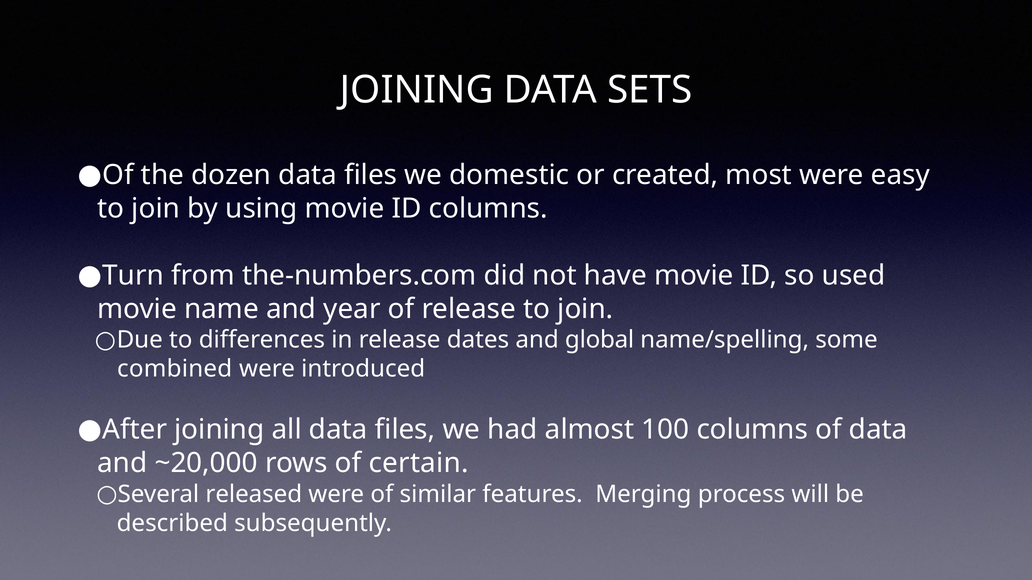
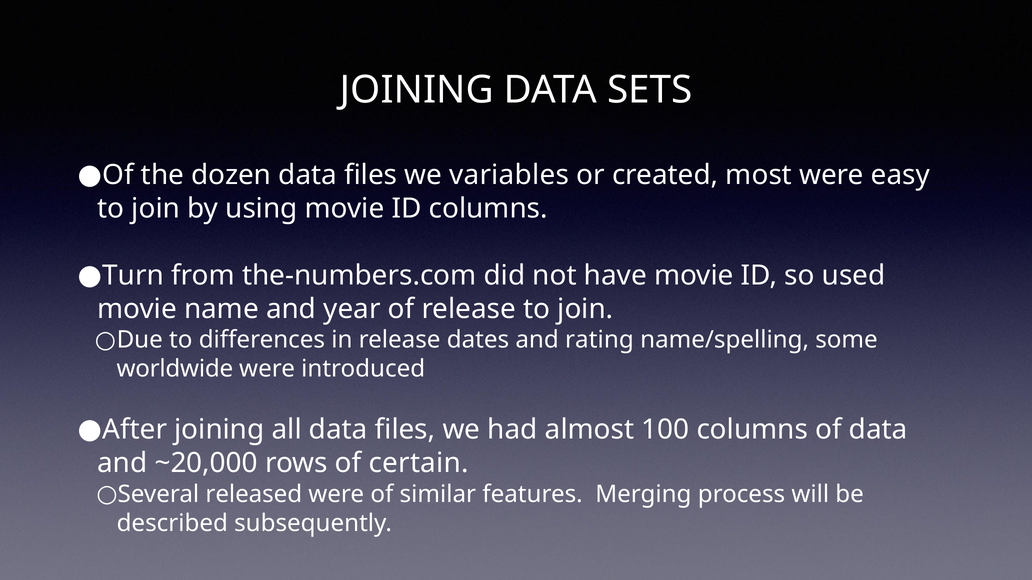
domestic: domestic -> variables (509, 175)
global: global -> rating (599, 340)
combined: combined -> worldwide (175, 369)
